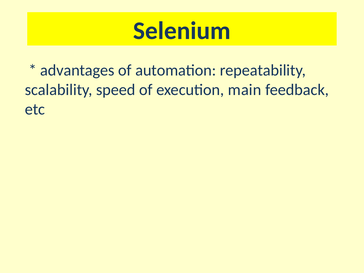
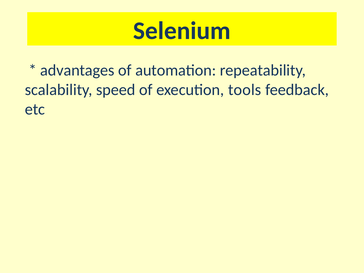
main: main -> tools (245, 90)
